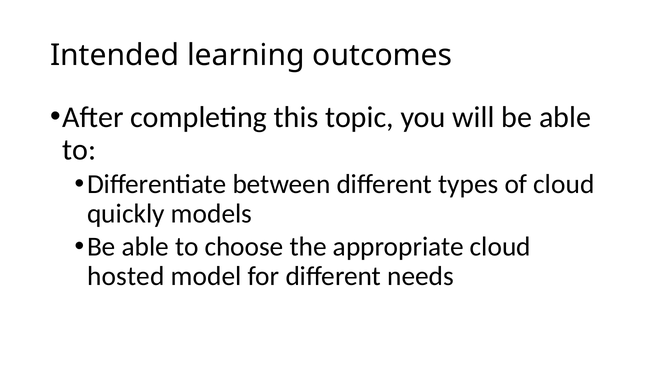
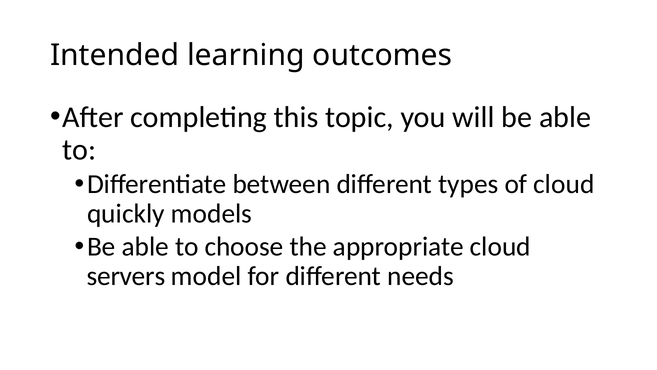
hosted: hosted -> servers (126, 276)
